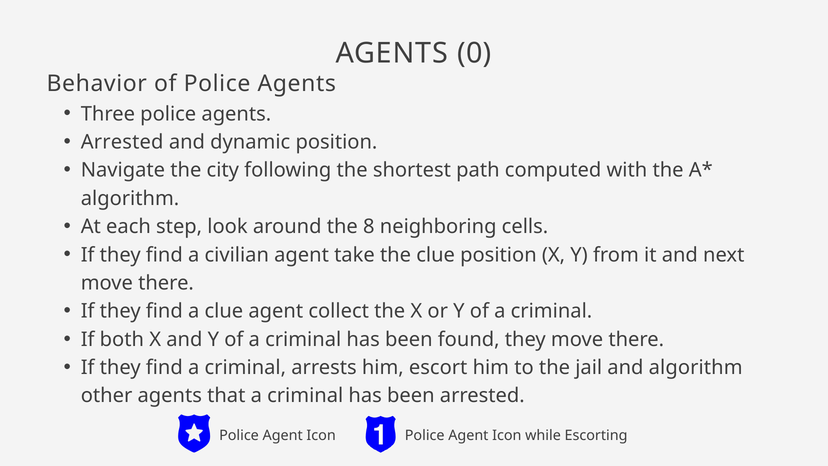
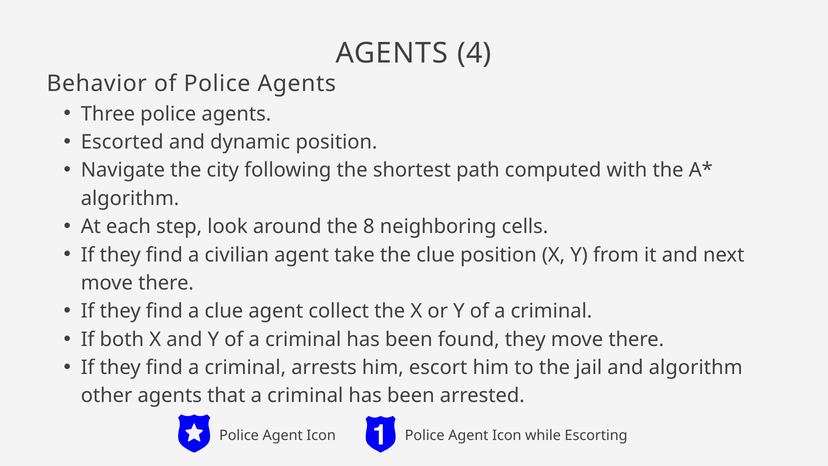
0: 0 -> 4 (474, 53)
Arrested: Arrested -> Escorted (122, 142)
